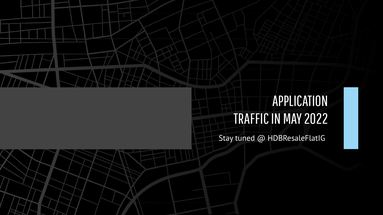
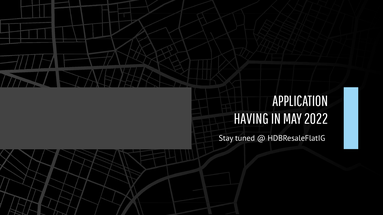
TRAFFIC: TRAFFIC -> HAVING (251, 119)
